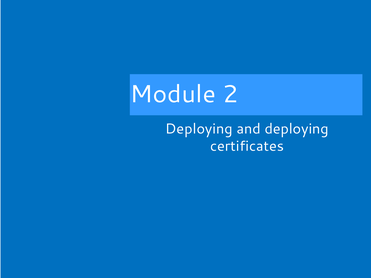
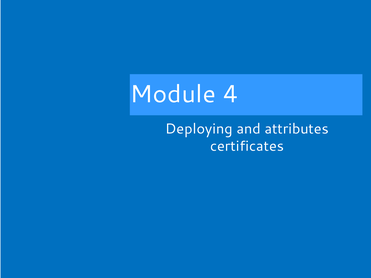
2: 2 -> 4 (230, 94)
and deploying: deploying -> attributes (297, 129)
